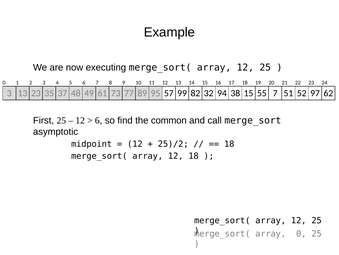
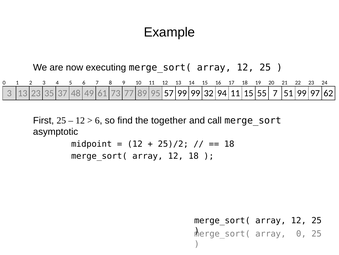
99 82: 82 -> 99 (195, 93)
94 38: 38 -> 11 (235, 93)
51 52: 52 -> 99 (302, 93)
common: common -> together (169, 120)
